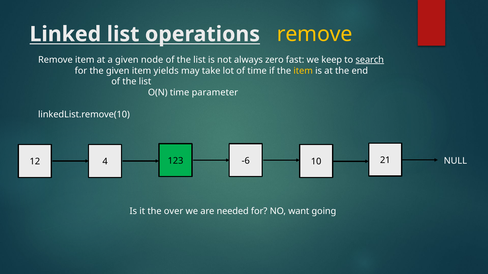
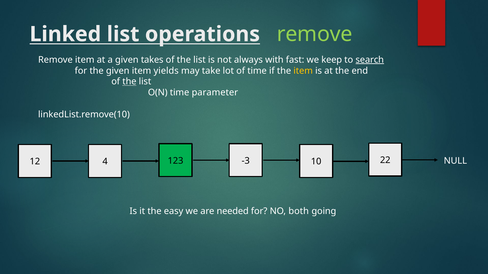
remove colour: yellow -> light green (315, 34)
node: node -> takes (152, 60)
zero: zero -> with (274, 60)
the underline: none -> present (129, 82)
-6: -6 -> -3 (246, 161)
21: 21 -> 22 (385, 161)
over: over -> easy (174, 212)
want: want -> both (299, 212)
